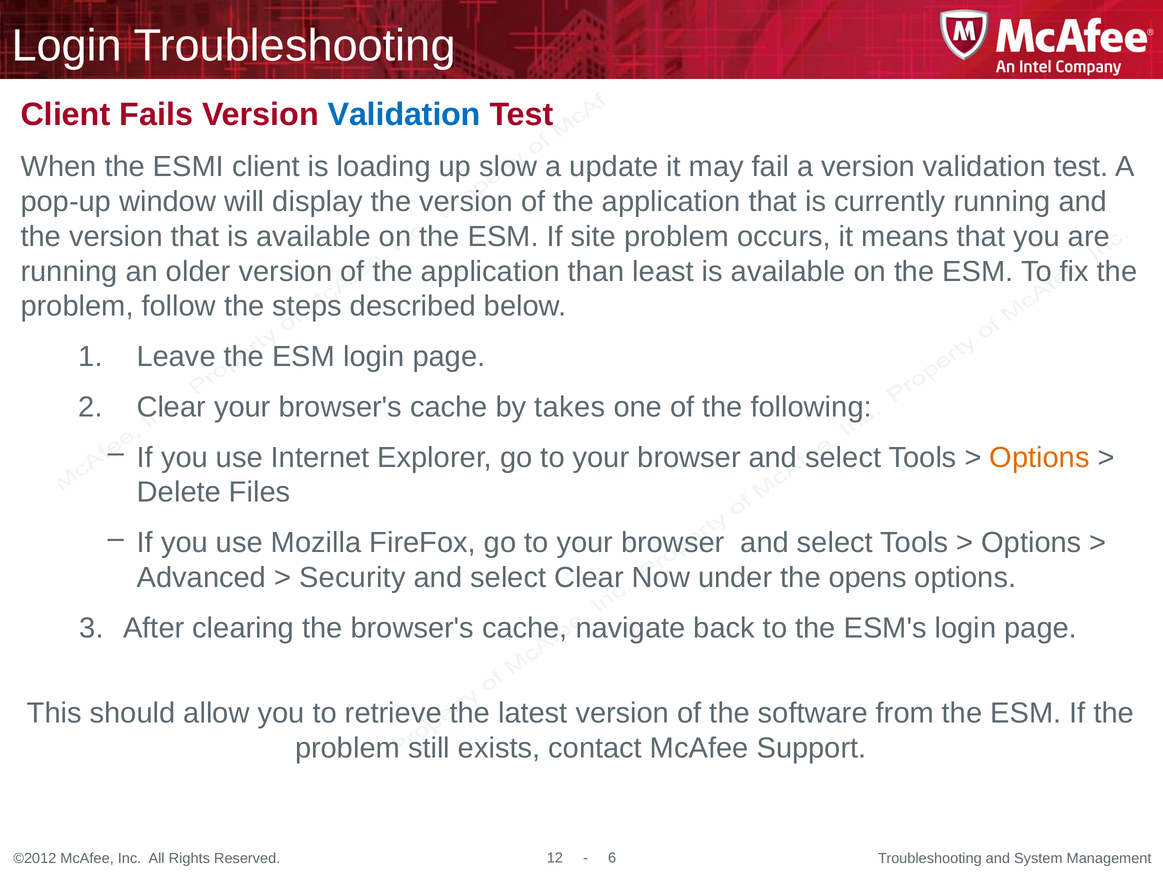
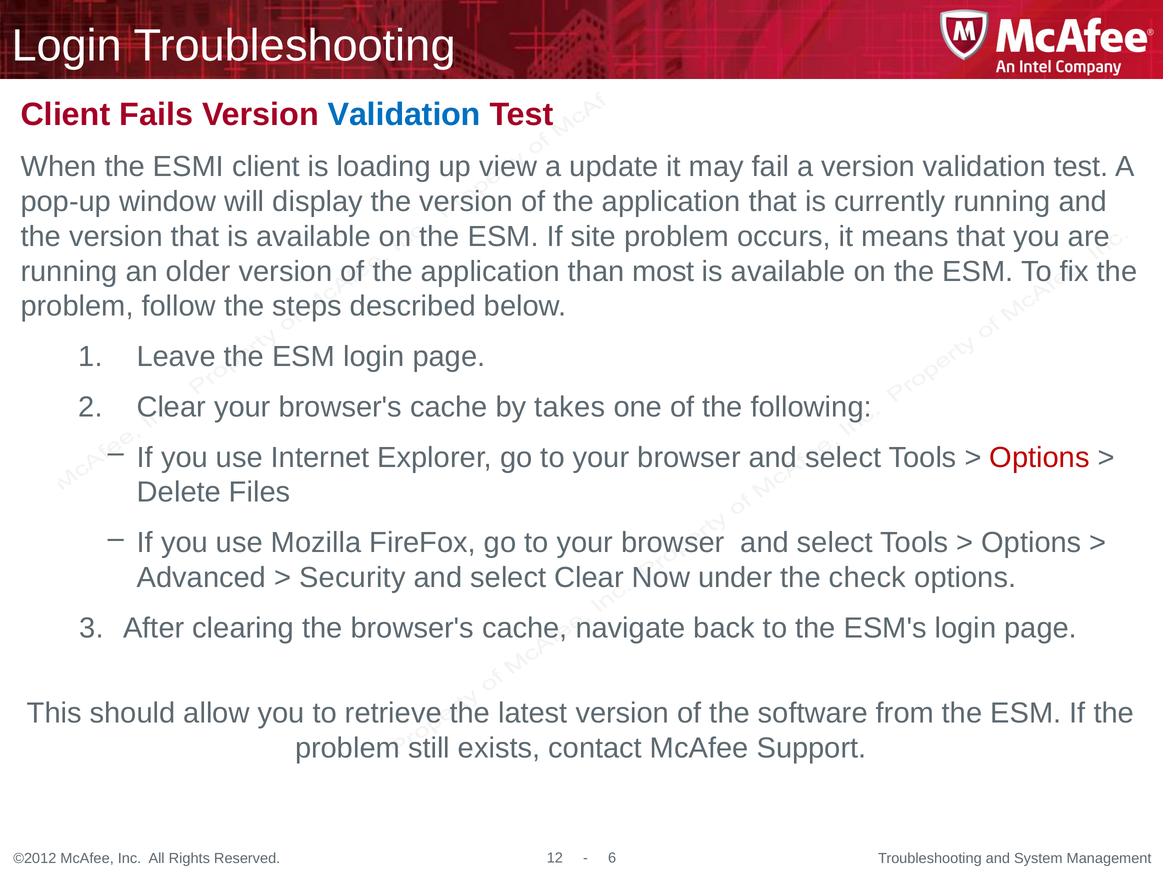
slow: slow -> view (508, 167)
least: least -> most (663, 271)
Options colour: orange -> red (1040, 458)
opens: opens -> check (867, 578)
